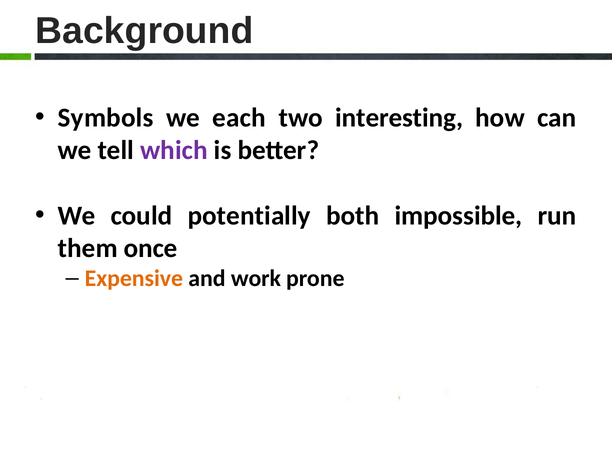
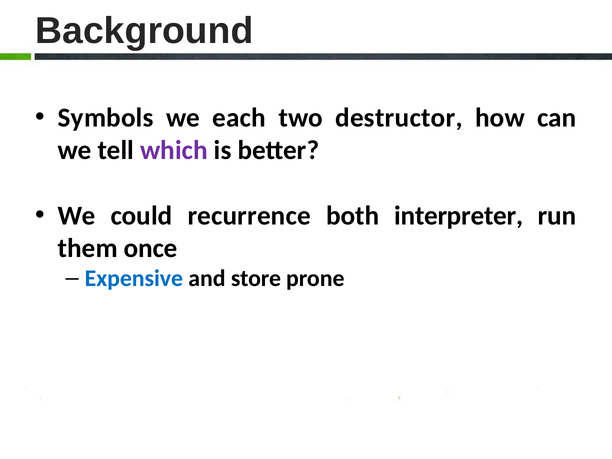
interesting: interesting -> destructor (399, 118)
potentially: potentially -> recurrence (249, 216)
impossible: impossible -> interpreter (459, 216)
Expensive colour: orange -> blue (134, 279)
work: work -> store (256, 279)
